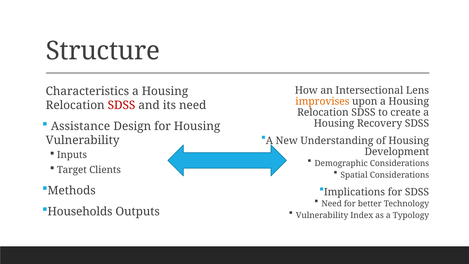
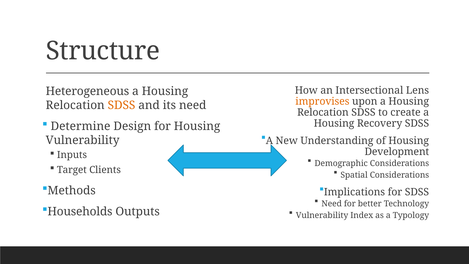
Characteristics: Characteristics -> Heterogeneous (87, 91)
SDSS colour: red -> orange (122, 105)
Assistance: Assistance -> Determine (81, 126)
